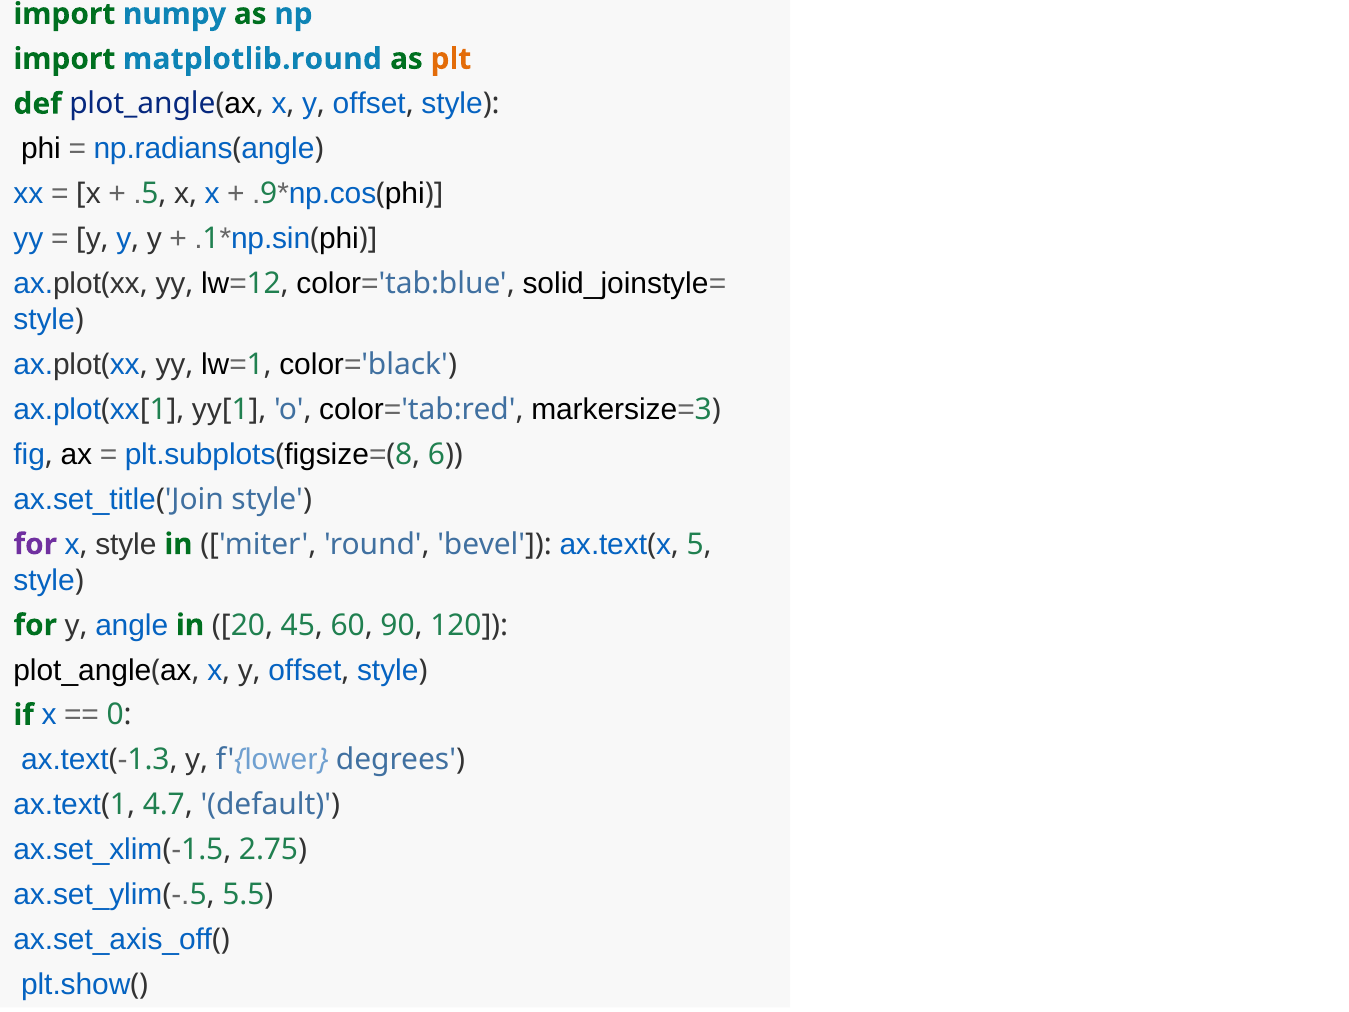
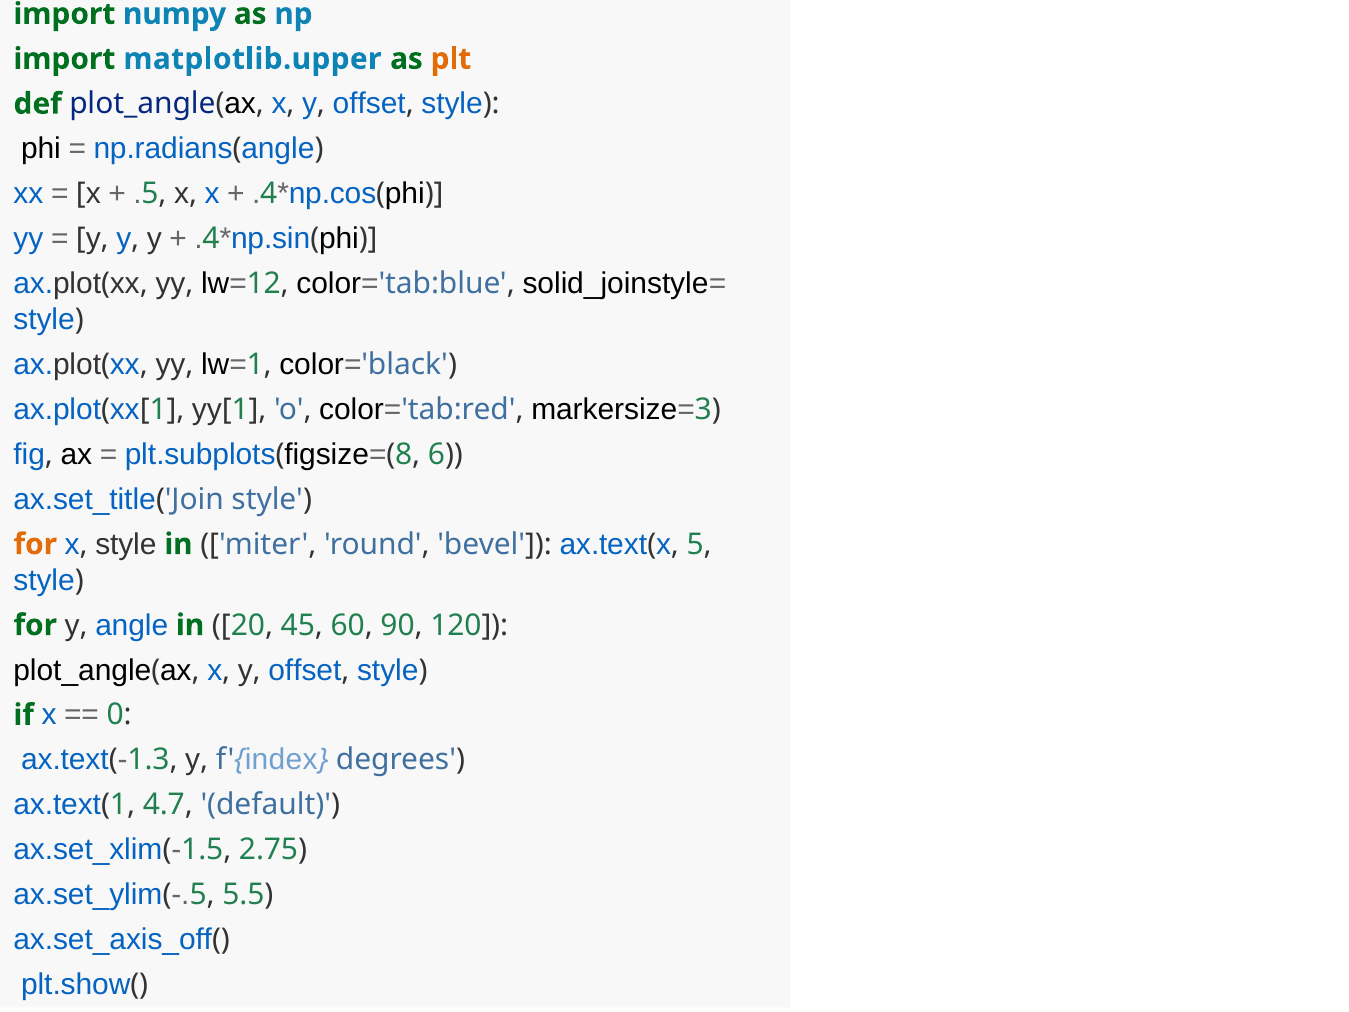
matplotlib.round: matplotlib.round -> matplotlib.upper (252, 59)
9: 9 -> 4 (269, 194)
1: 1 -> 4 (211, 239)
for colour: purple -> orange (35, 544)
lower: lower -> index (281, 760)
